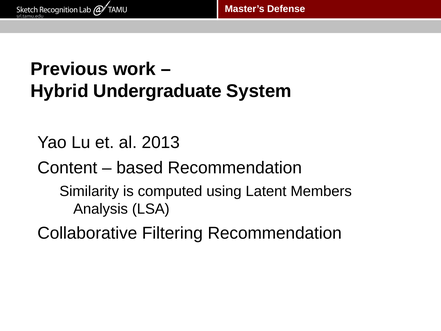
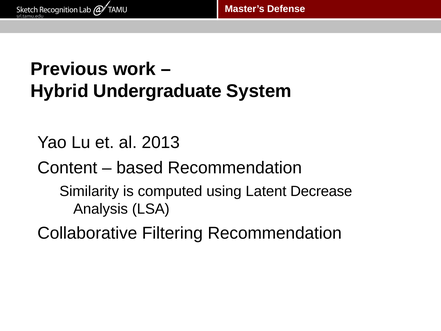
Members: Members -> Decrease (321, 191)
